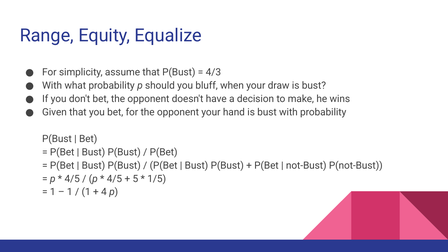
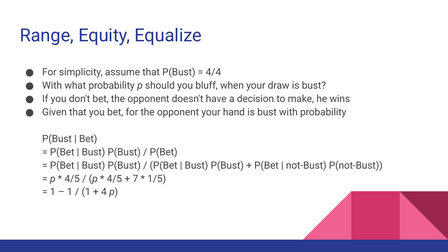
4/3: 4/3 -> 4/4 (213, 72)
5: 5 -> 7 (135, 179)
